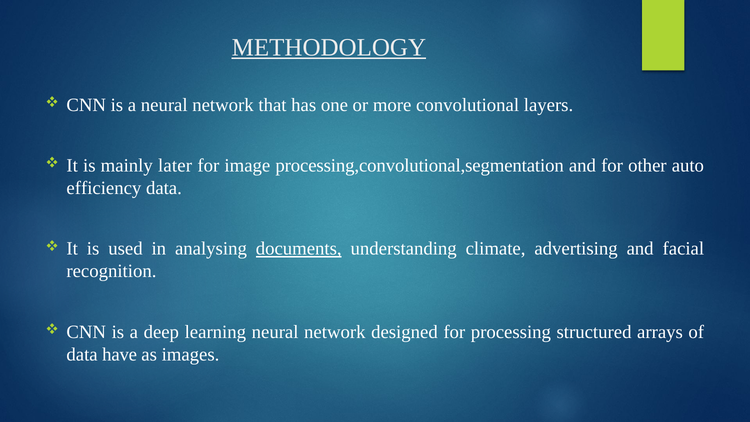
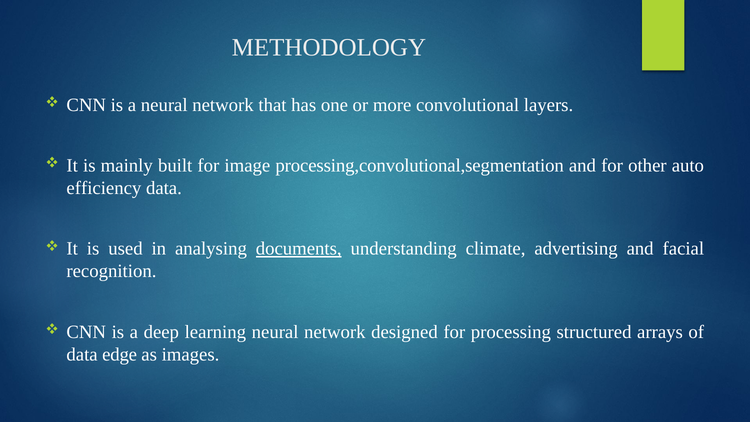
METHODOLOGY underline: present -> none (329, 47)
later: later -> built (175, 166)
have: have -> edge (120, 354)
